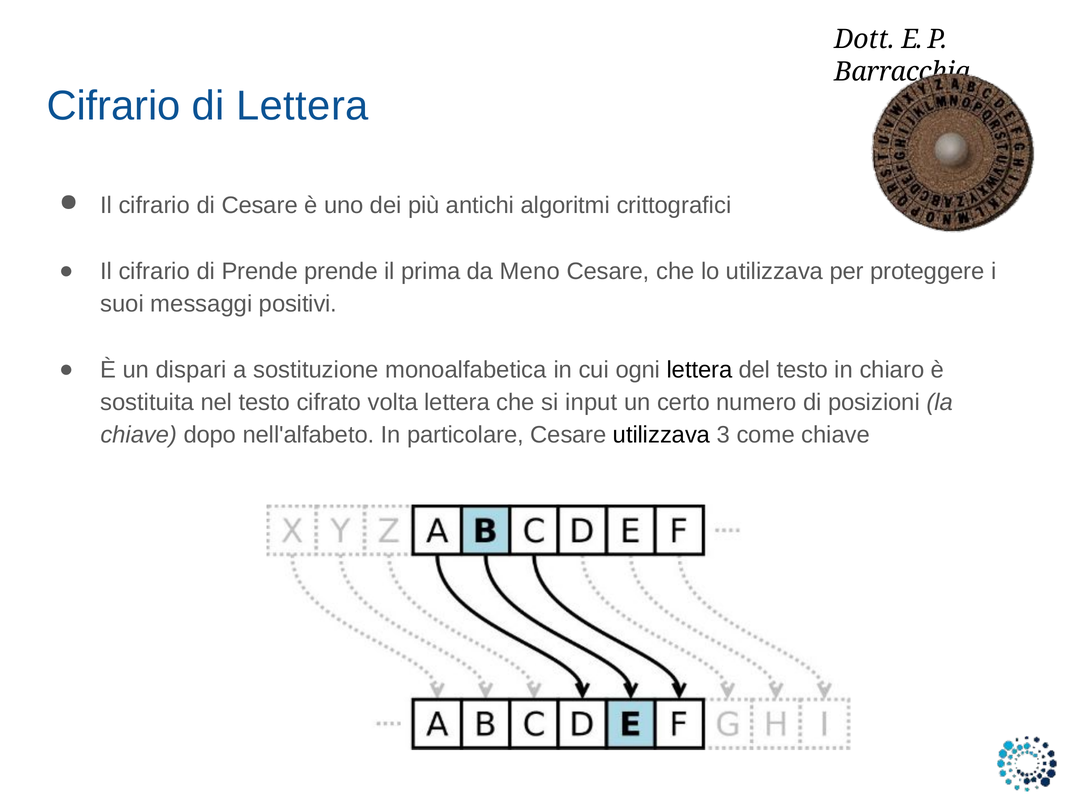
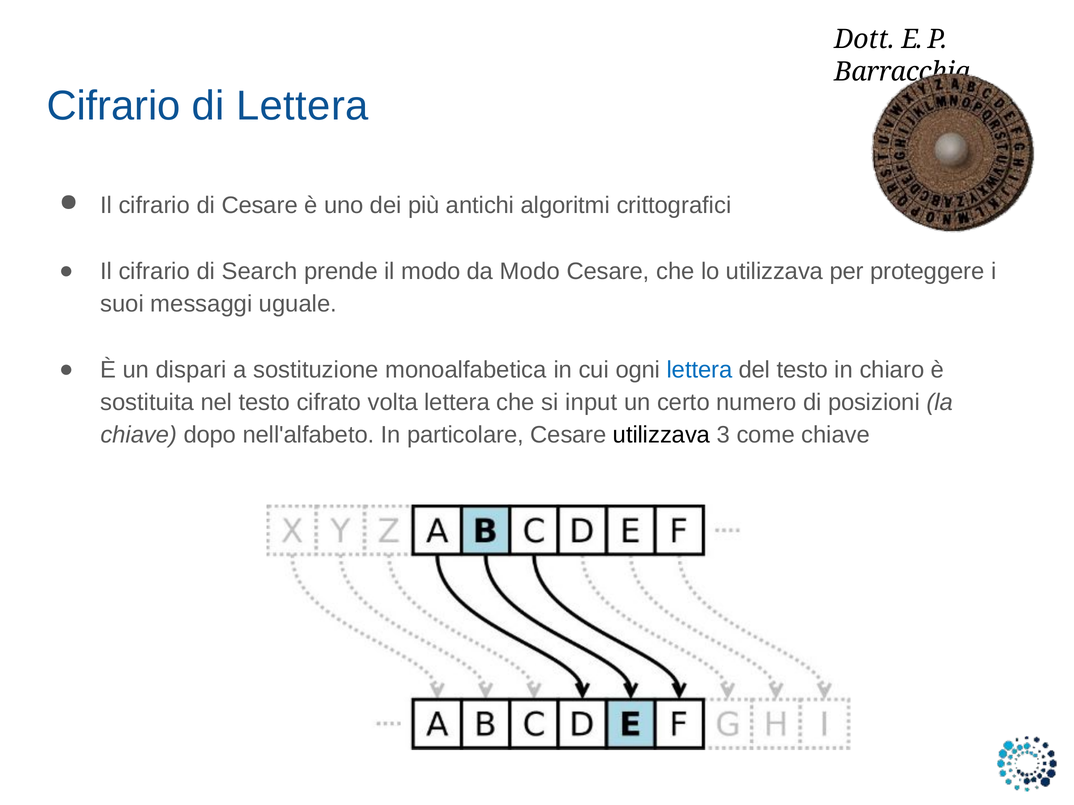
di Prende: Prende -> Search (260, 272)
il prima: prima -> modo (431, 272)
da Meno: Meno -> Modo (530, 272)
positivi: positivi -> uguale (298, 304)
lettera colour: black -> blue (700, 370)
